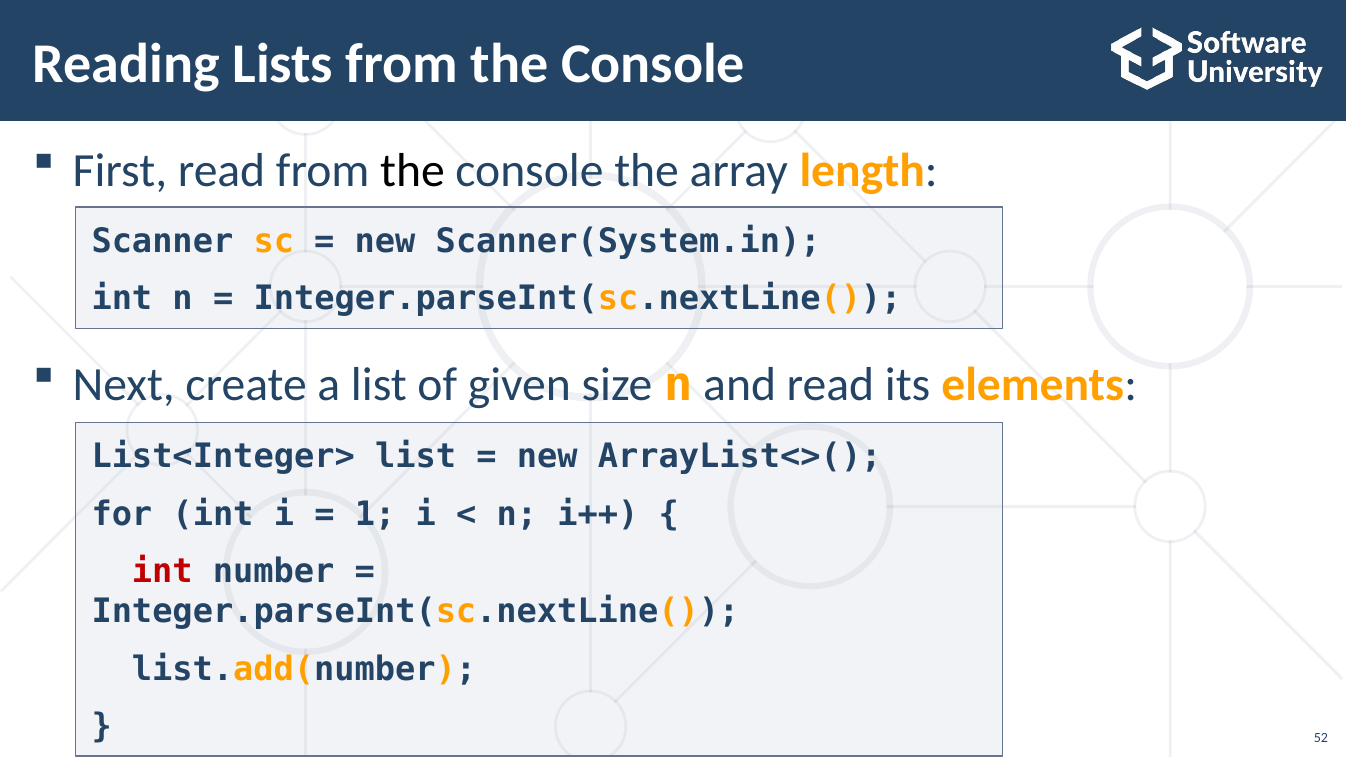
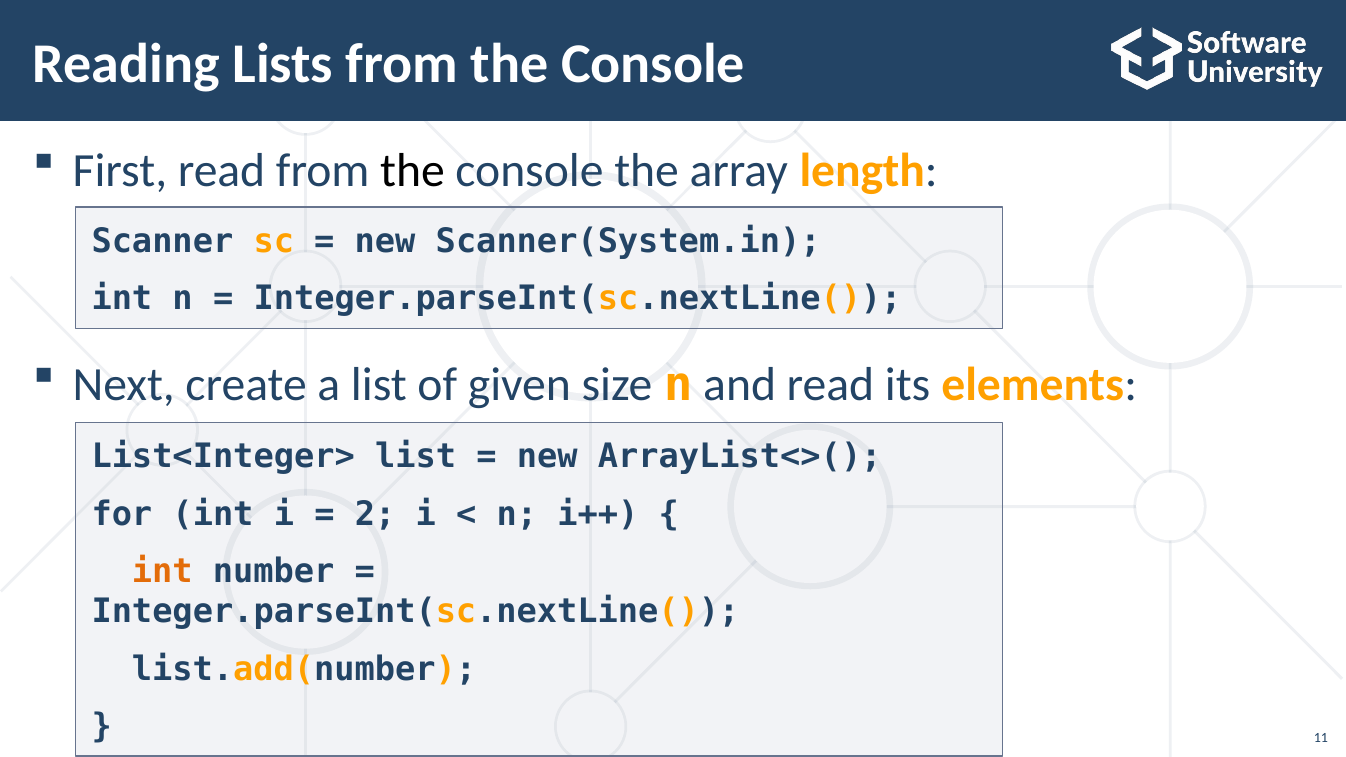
1: 1 -> 2 (375, 514)
int colour: red -> orange (162, 571)
52: 52 -> 11 (1321, 738)
